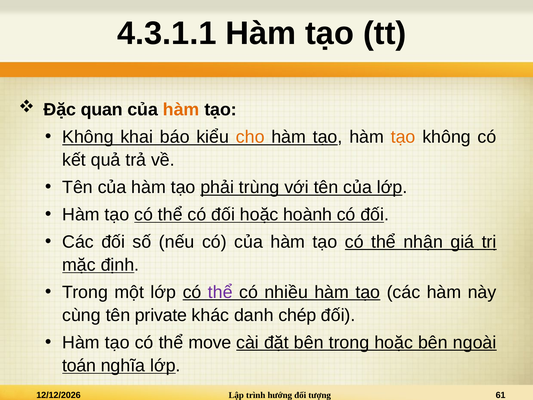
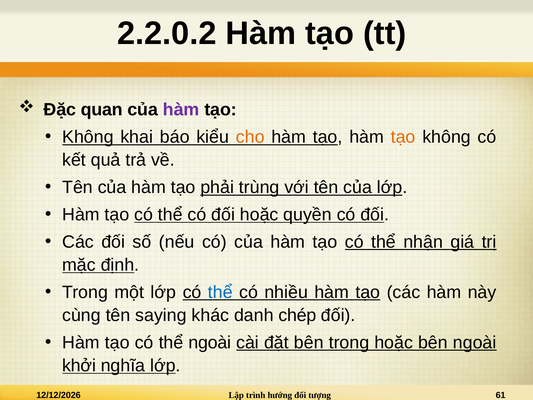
4.3.1.1: 4.3.1.1 -> 2.2.0.2 (167, 33)
hàm colour: orange -> purple (181, 110)
hoành: hoành -> quyền (308, 214)
thể colour: purple -> blue (220, 292)
private: private -> saying (161, 315)
thể move: move -> ngoài (210, 342)
toán: toán -> khởi (79, 365)
